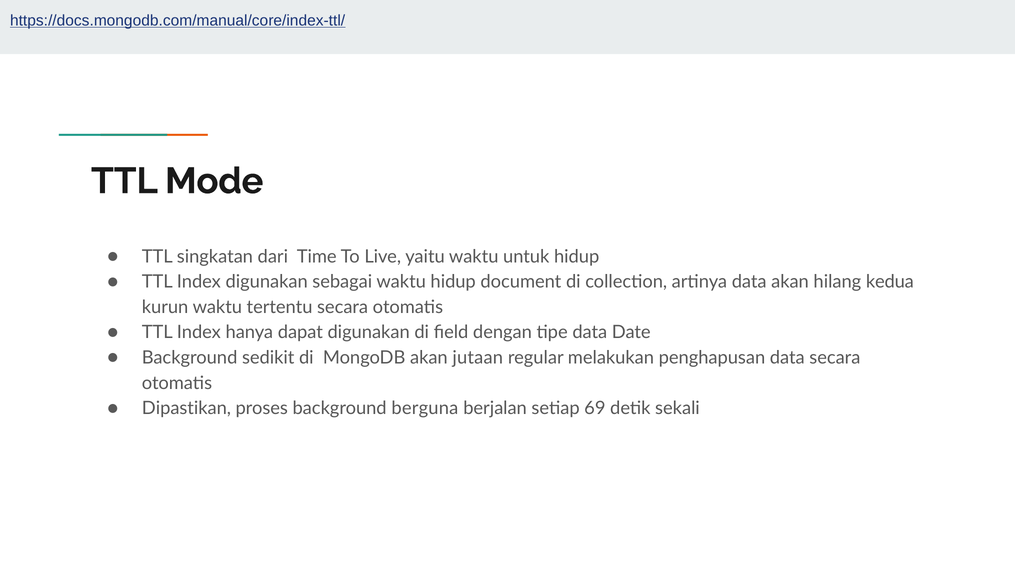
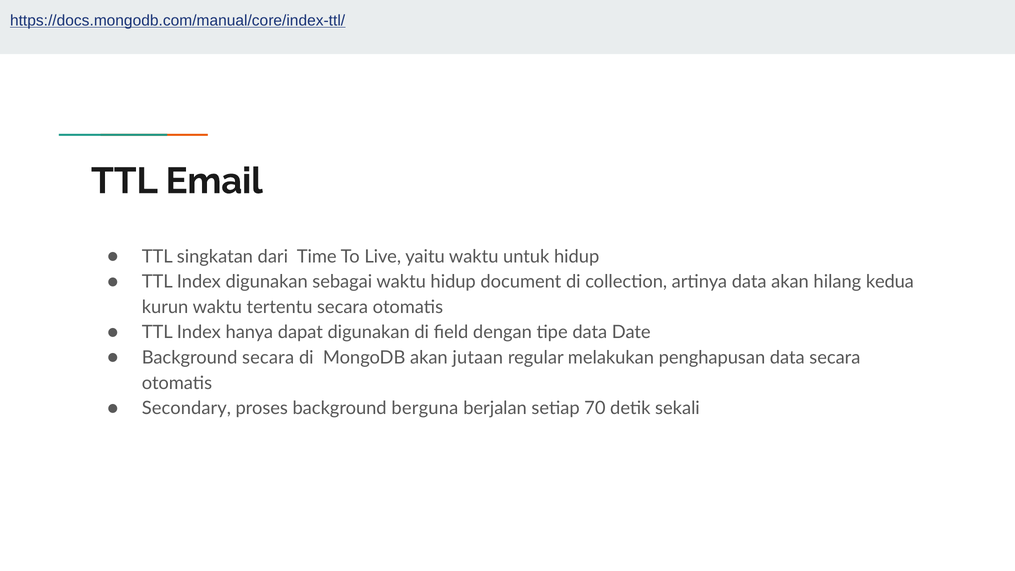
Mode: Mode -> Email (214, 181)
Background sedikit: sedikit -> secara (268, 358)
Dipastikan: Dipastikan -> Secondary (186, 408)
69: 69 -> 70 (595, 408)
